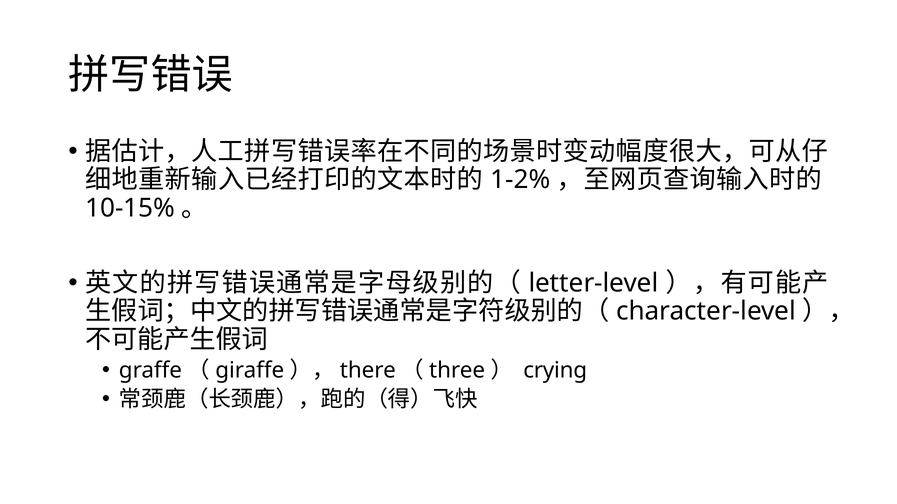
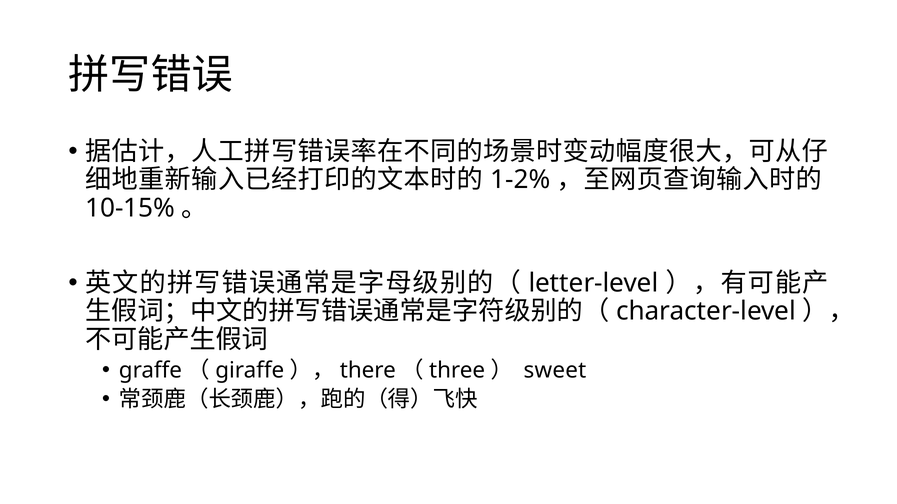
crying: crying -> sweet (555, 371)
